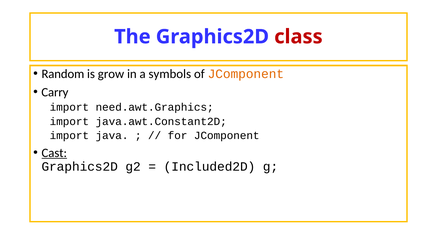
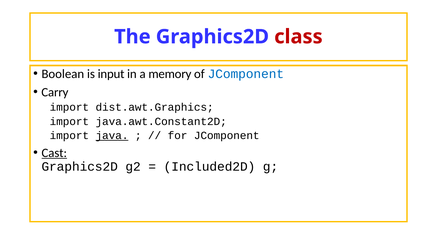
Random: Random -> Boolean (63, 74)
grow: grow -> input (111, 74)
symbols: symbols -> memory (170, 74)
JComponent colour: orange -> blue (246, 74)
need.awt.Graphics: need.awt.Graphics -> dist.awt.Graphics (155, 107)
java underline: none -> present (112, 135)
